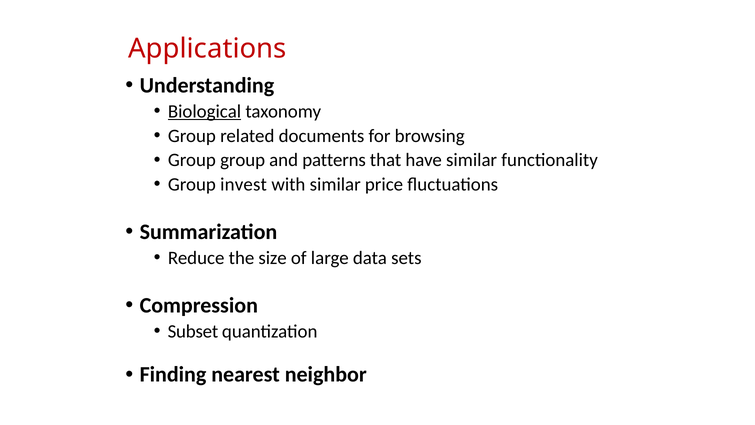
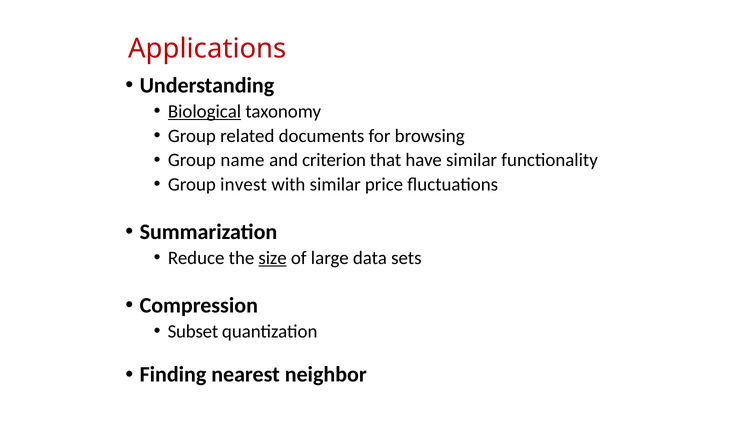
Group group: group -> name (242, 160)
patterns: patterns -> criterion (334, 160)
size underline: none -> present (273, 258)
